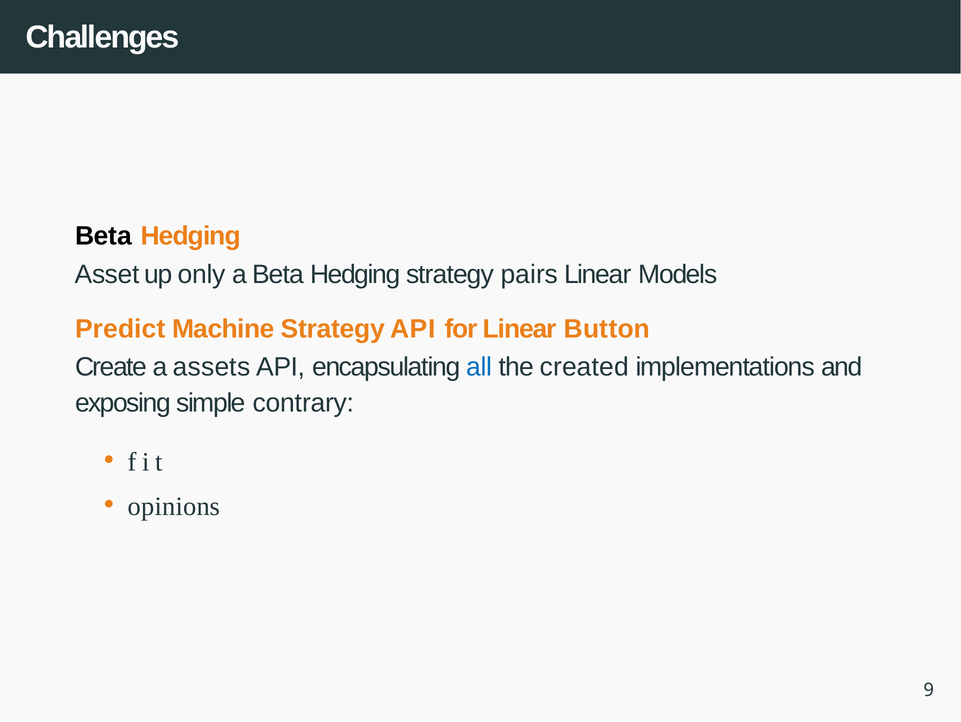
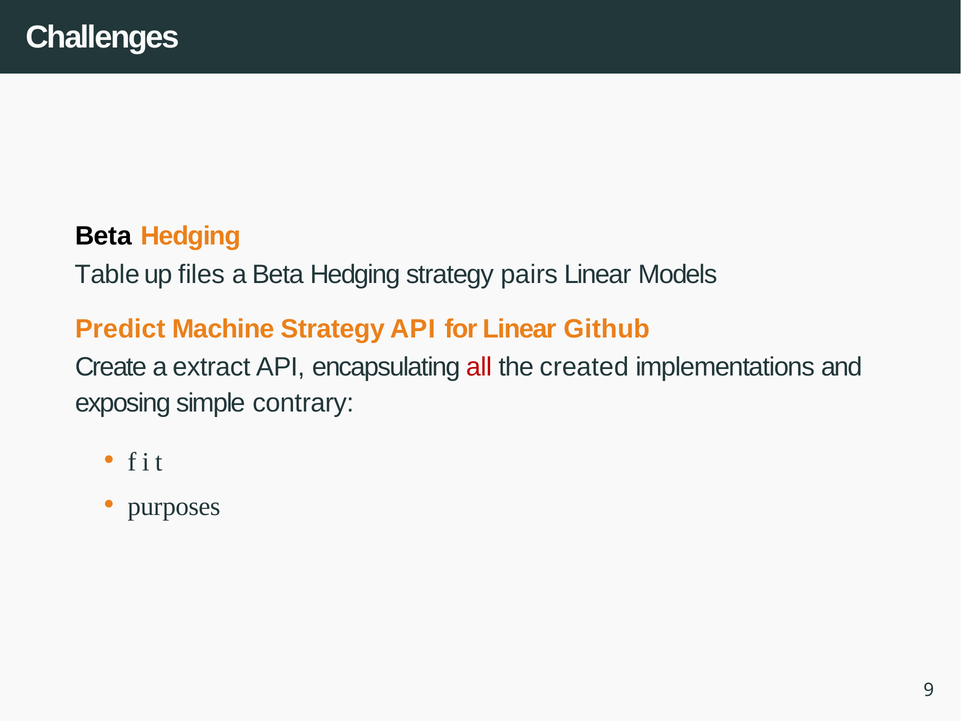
Asset: Asset -> Table (107, 274)
only: only -> files (202, 274)
Button: Button -> Github (607, 329)
assets: assets -> extract (212, 367)
all colour: blue -> red (479, 367)
opinions: opinions -> purposes (174, 506)
